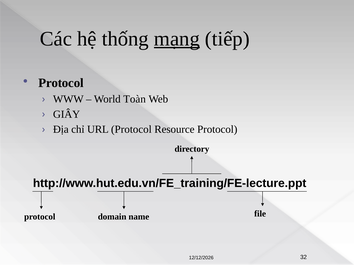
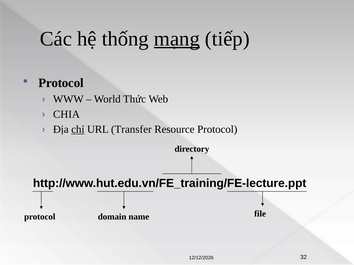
Toàn: Toàn -> Thức (135, 99)
GIÂY: GIÂY -> CHIA (66, 115)
chỉ underline: none -> present (78, 130)
URL Protocol: Protocol -> Transfer (131, 130)
